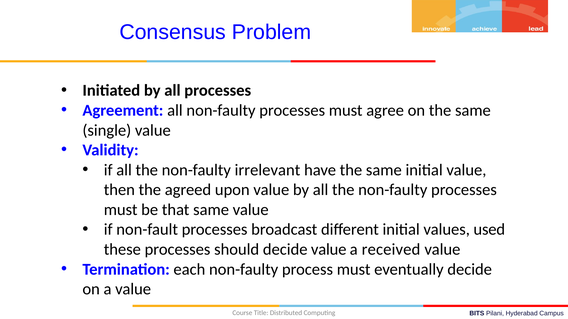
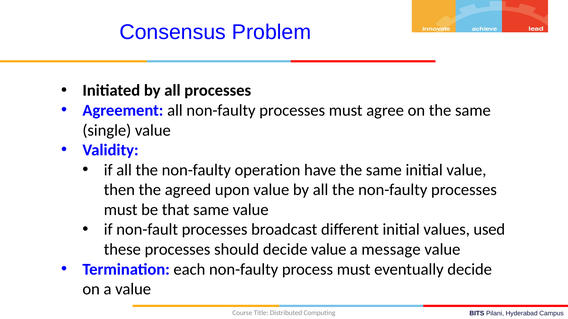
irrelevant: irrelevant -> operation (268, 170)
received: received -> message (391, 250)
